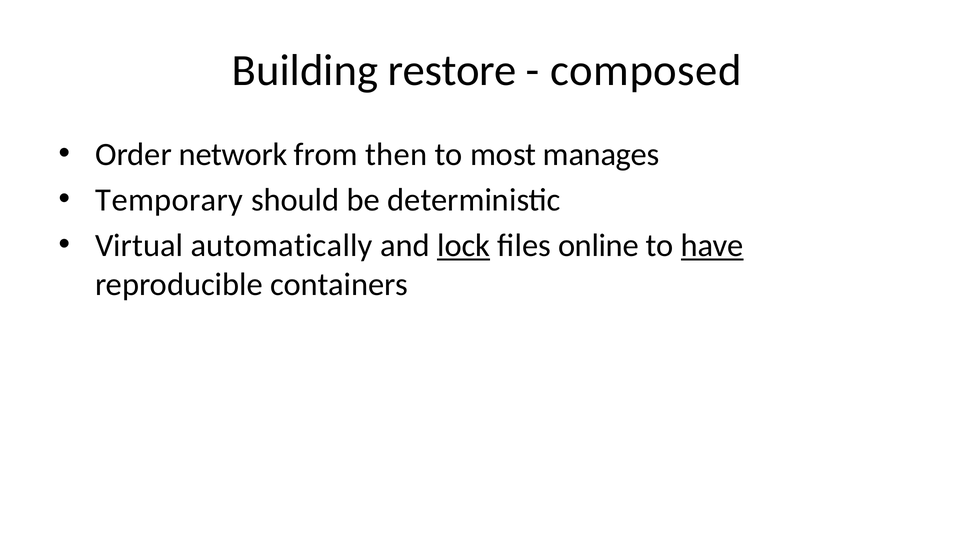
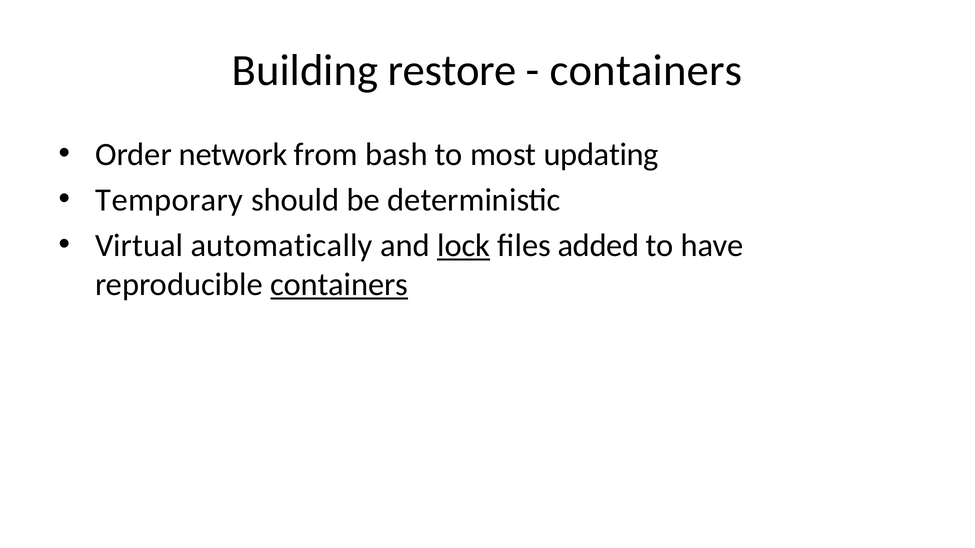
composed: composed -> containers (646, 71)
then: then -> bash (396, 155)
manages: manages -> updating (601, 155)
online: online -> added (599, 246)
have underline: present -> none (712, 246)
containers underline: none -> present (339, 285)
